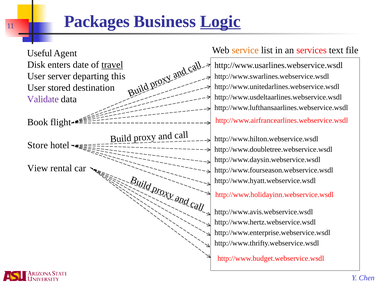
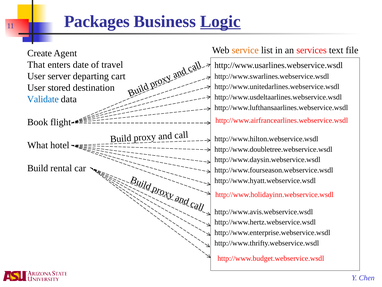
Useful: Useful -> Create (40, 53)
Disk: Disk -> That (36, 65)
travel underline: present -> none (112, 65)
this: this -> cart (118, 76)
Validate colour: purple -> blue (43, 99)
Store: Store -> What (38, 145)
View: View -> Build (38, 168)
